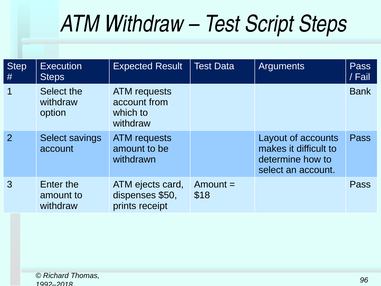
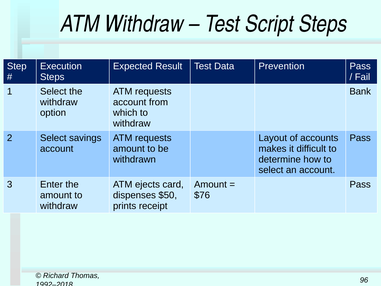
Arguments: Arguments -> Prevention (281, 66)
$18: $18 -> $76 (202, 195)
